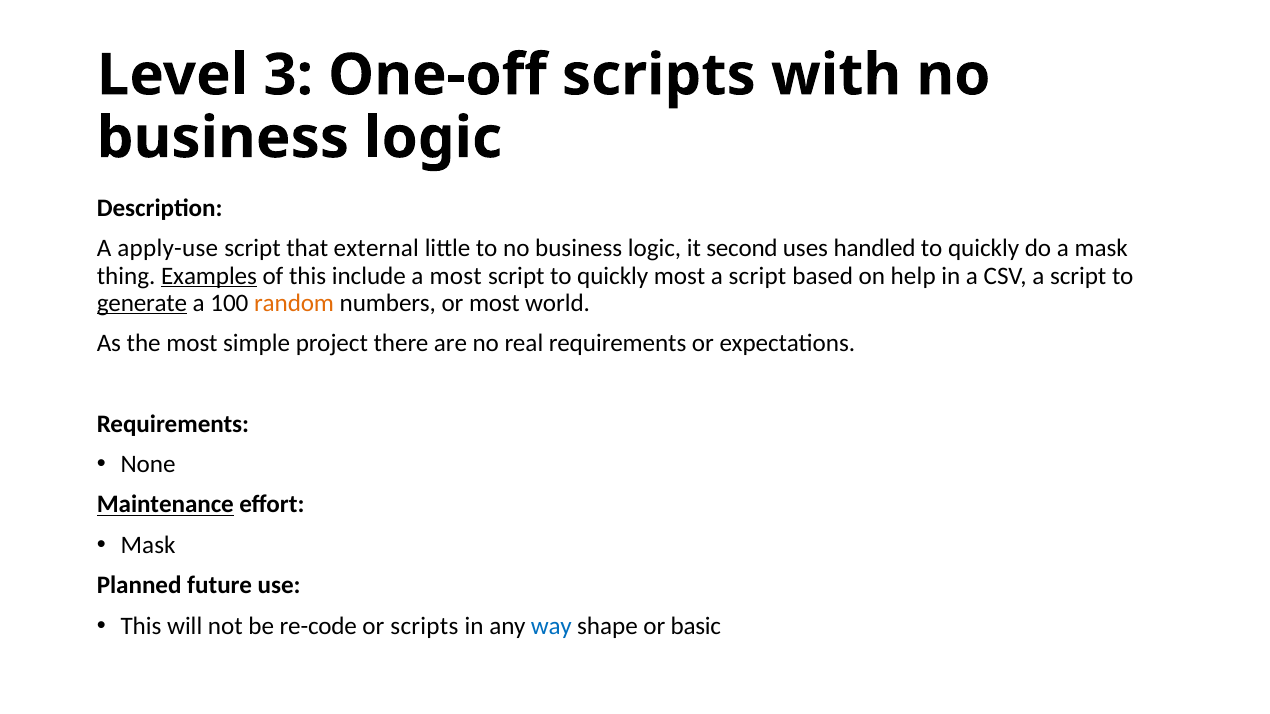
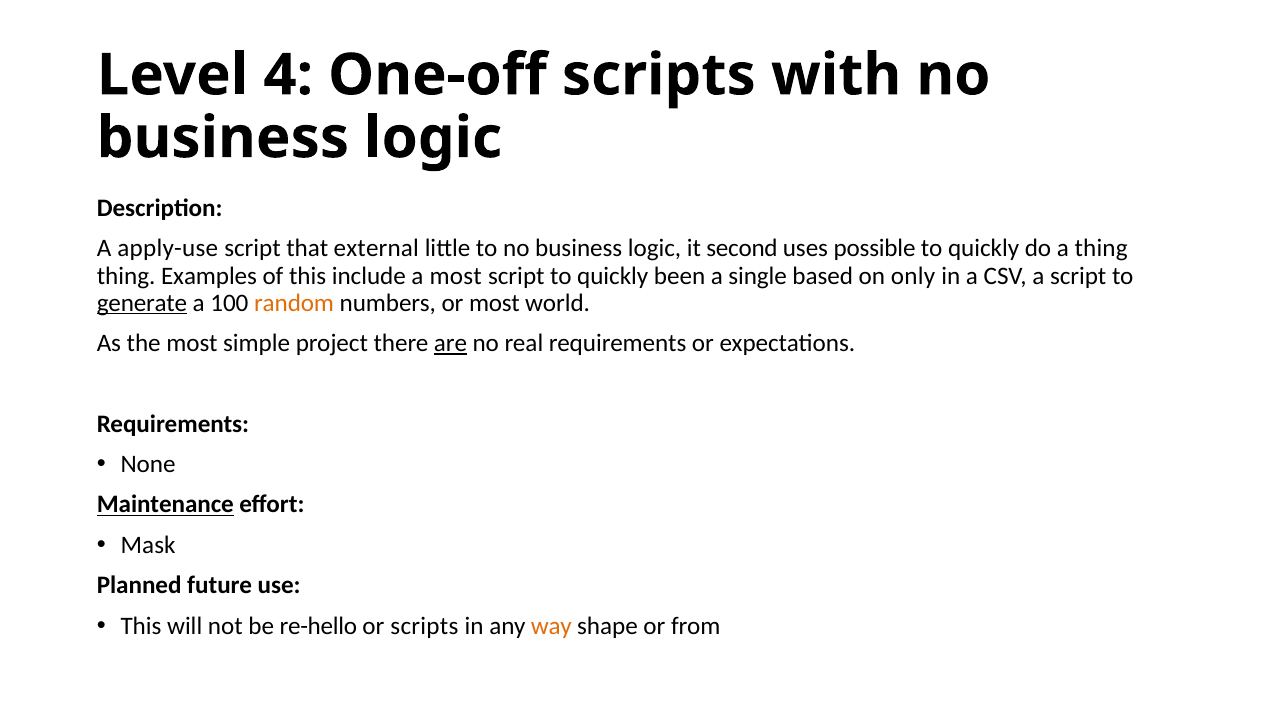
3: 3 -> 4 (288, 75)
handled: handled -> possible (875, 249)
a mask: mask -> thing (1101, 249)
Examples underline: present -> none (209, 276)
quickly most: most -> been (680, 276)
script: script -> single (758, 276)
help: help -> only (913, 276)
are underline: none -> present (451, 343)
re-code: re-code -> re-hello (318, 626)
way colour: blue -> orange (551, 626)
basic: basic -> from (696, 626)
